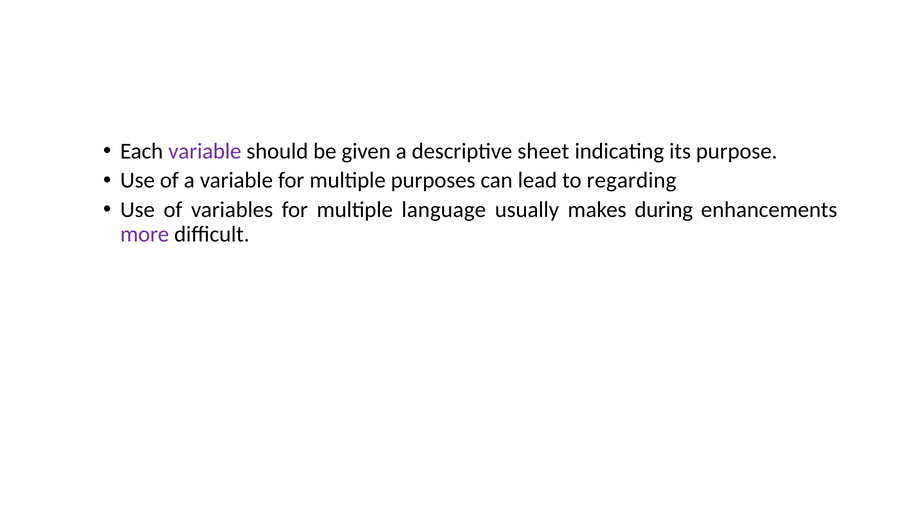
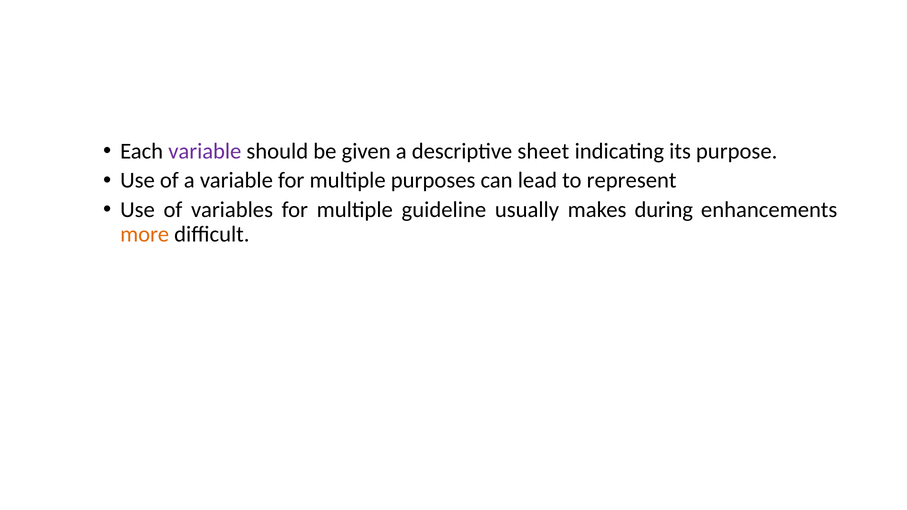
regarding: regarding -> represent (632, 181)
language: language -> guideline (444, 210)
more colour: purple -> orange (145, 234)
